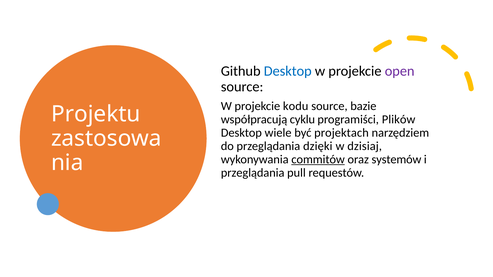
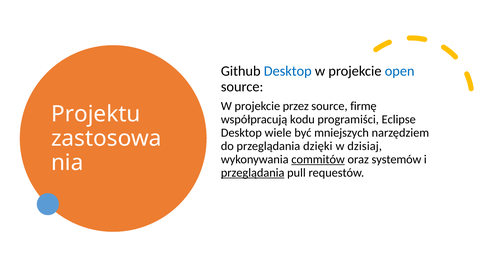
open colour: purple -> blue (400, 71)
kodu: kodu -> przez (296, 106)
bazie: bazie -> firmę (363, 106)
cyklu: cyklu -> kodu (302, 120)
Plików: Plików -> Eclipse (399, 120)
projektach: projektach -> mniejszych (342, 133)
przeglądania underline: none -> present (253, 173)
